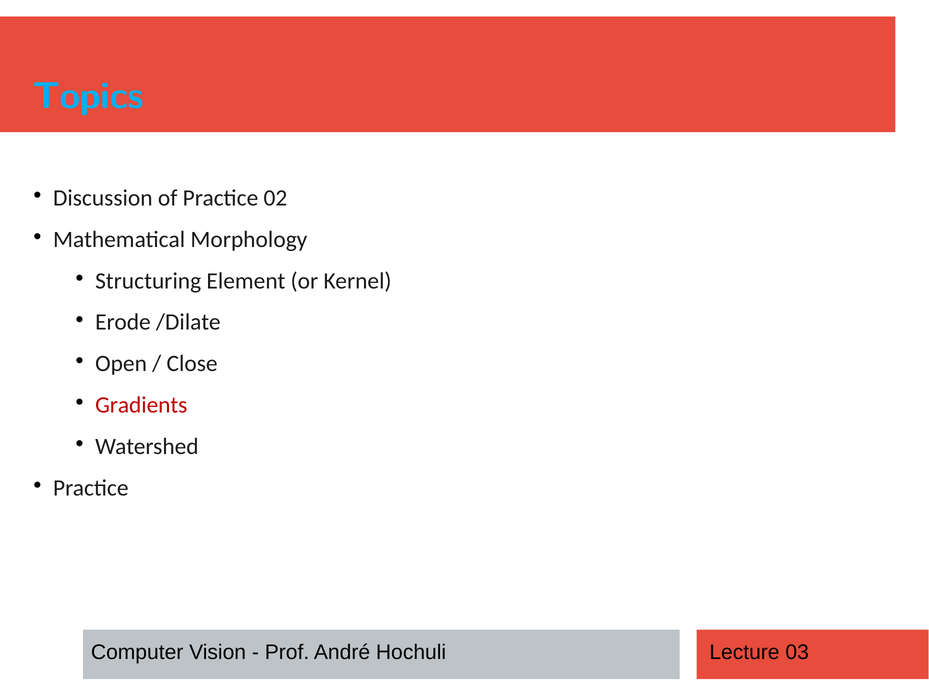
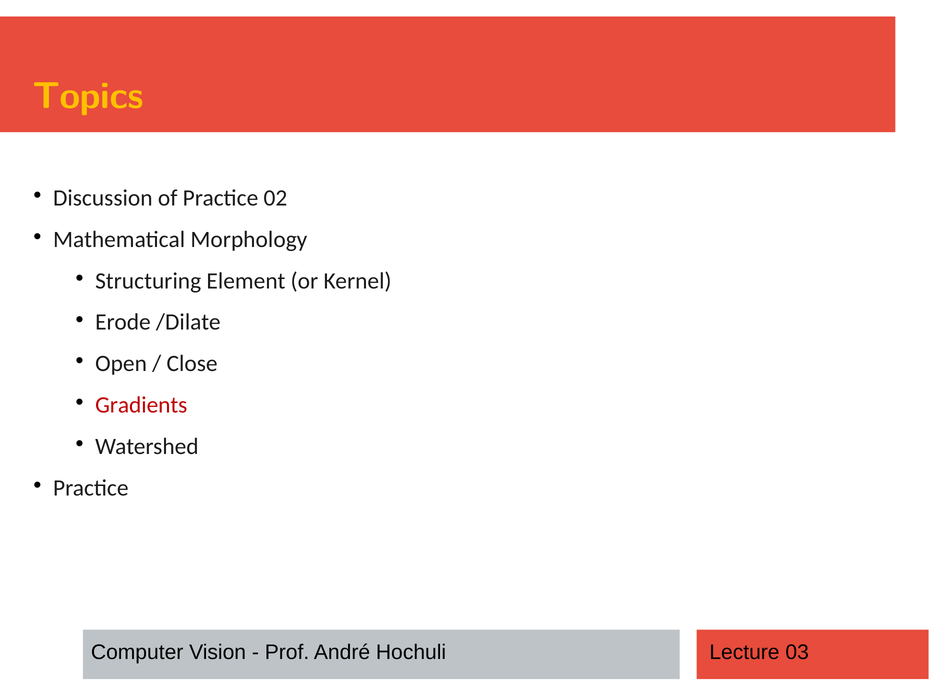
Topics colour: light blue -> yellow (88, 96)
